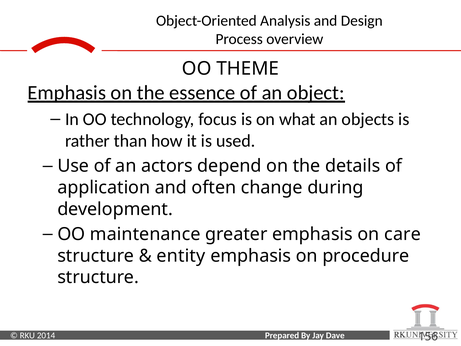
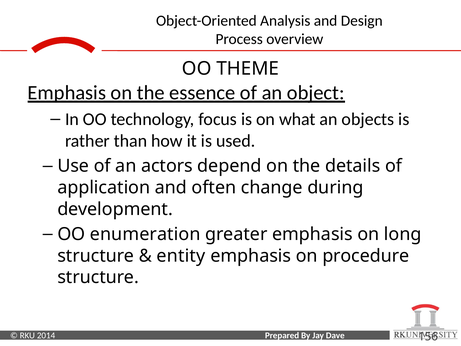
maintenance: maintenance -> enumeration (145, 234)
care: care -> long (403, 234)
